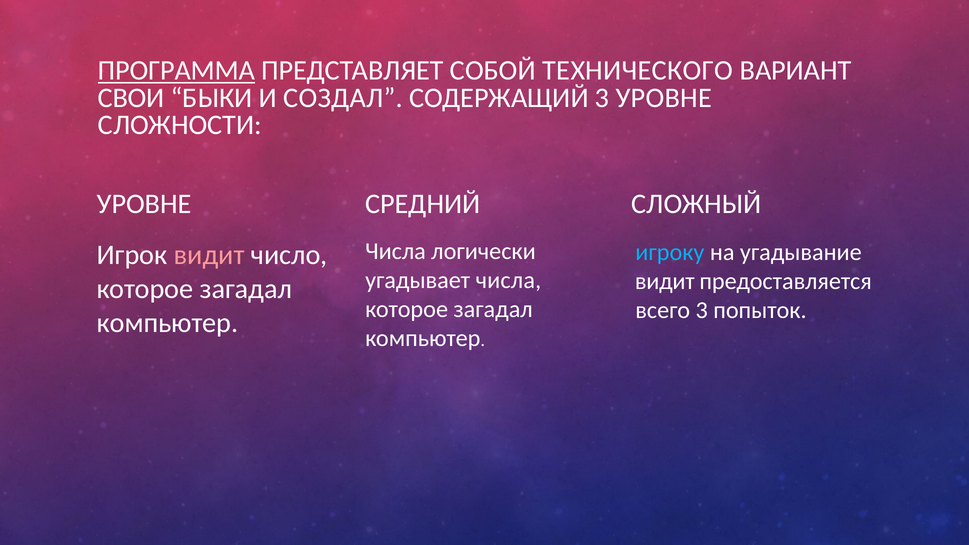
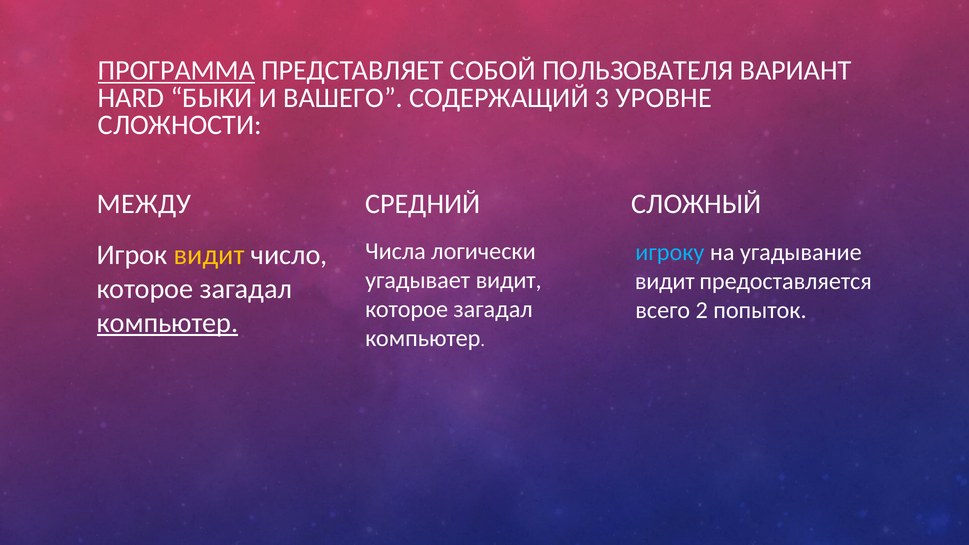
ТЕХНИЧЕСКОГО: ТЕХНИЧЕСКОГО -> ПОЛЬЗОВАТЕЛЯ (638, 71)
СВОИ: СВОИ -> HARD (131, 98)
СОЗДАЛ: СОЗДАЛ -> ВАШЕГО (343, 98)
УРОВНЕ: УРОВНЕ -> МЕЖДУ (144, 204)
видит colour: pink -> yellow (209, 255)
угадывает числа: числа -> видит (509, 280)
всего 3: 3 -> 2 (702, 311)
компьютер underline: none -> present (168, 323)
